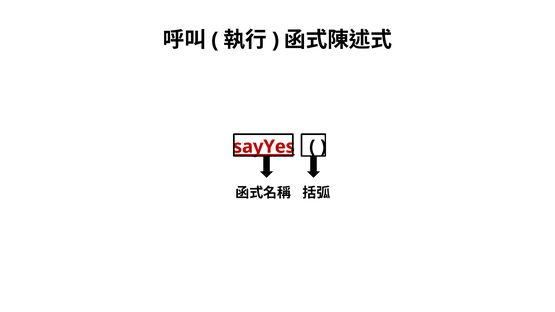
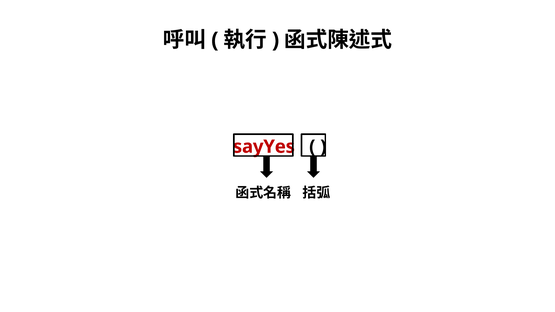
sayYes underline: present -> none (264, 147)
